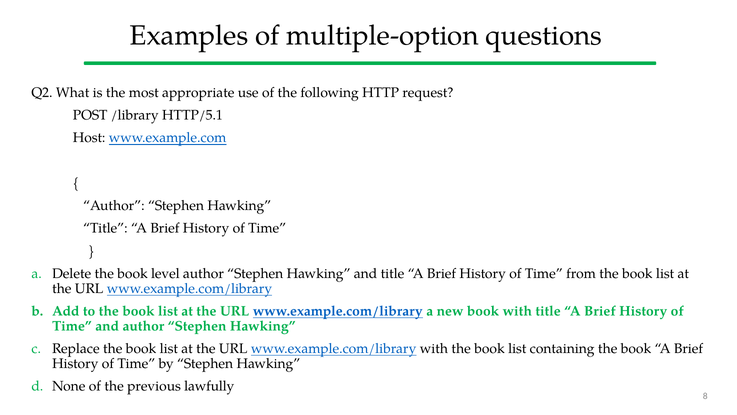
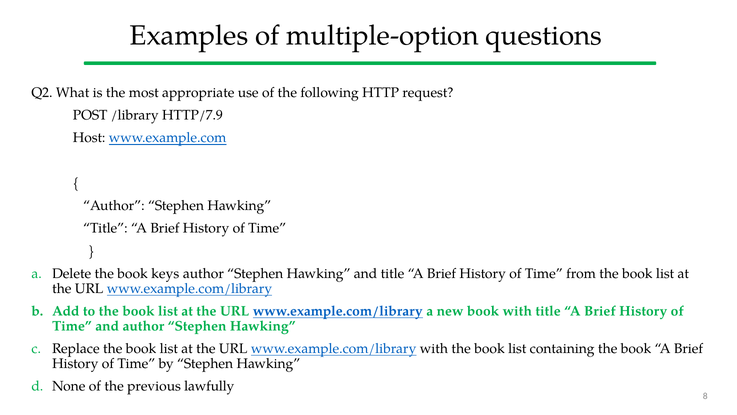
HTTP/5.1: HTTP/5.1 -> HTTP/7.9 (193, 115)
level: level -> keys (165, 273)
